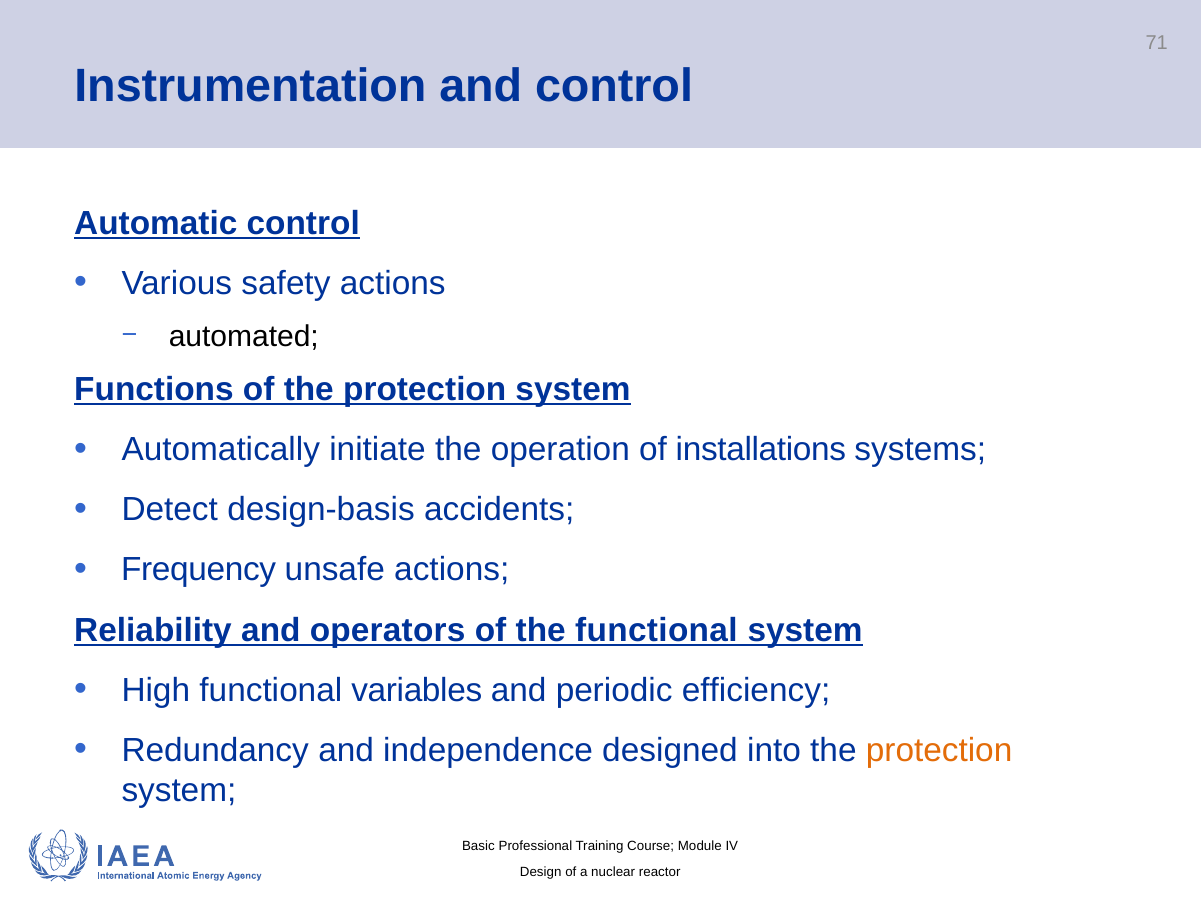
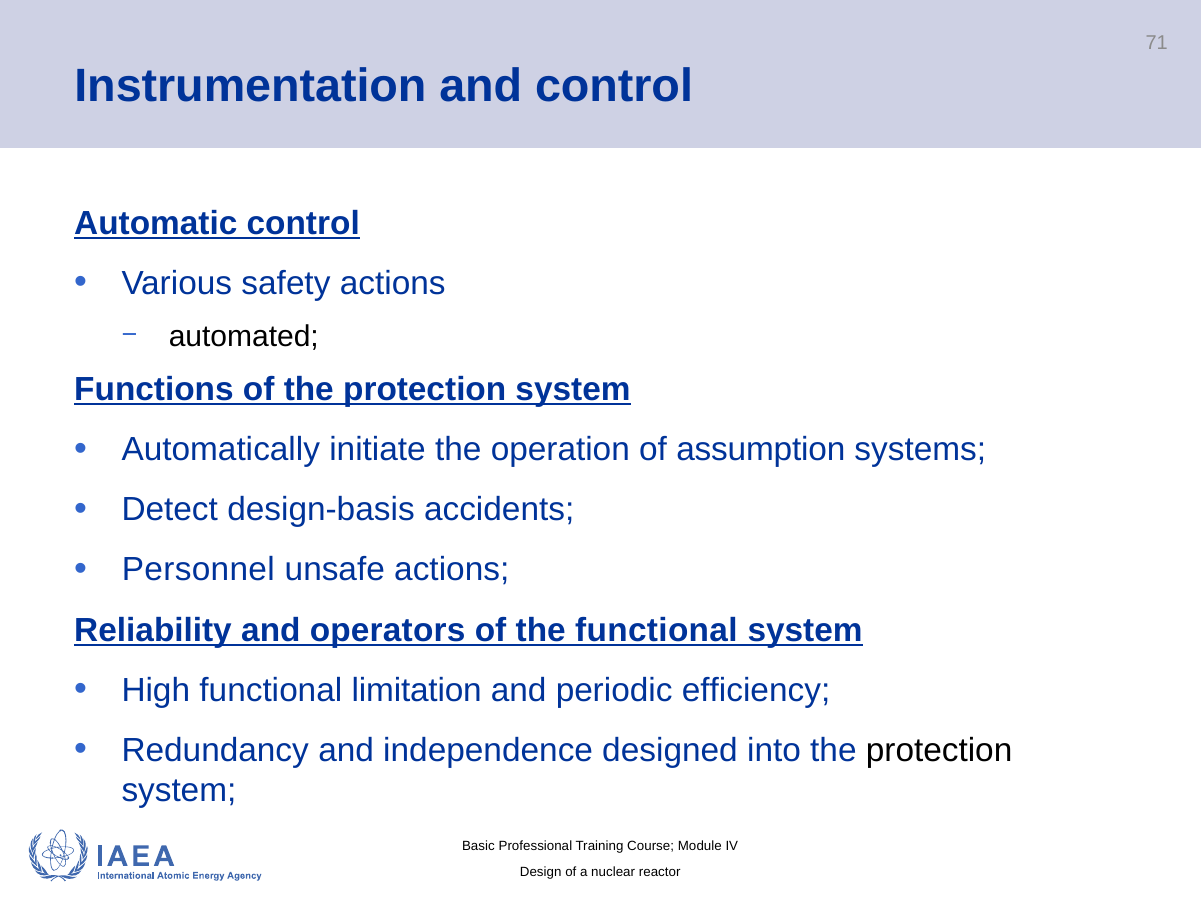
installations: installations -> assumption (761, 450)
Frequency: Frequency -> Personnel (198, 570)
variables: variables -> limitation (417, 690)
protection colour: orange -> black (939, 750)
